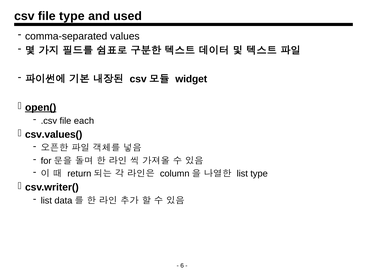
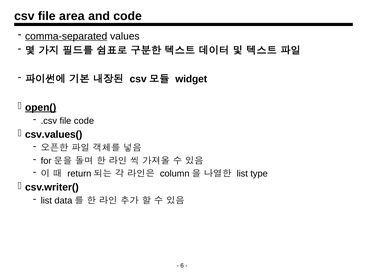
file type: type -> area (72, 16)
and used: used -> code (128, 16)
comma-separated underline: none -> present (66, 36)
file each: each -> code (84, 121)
